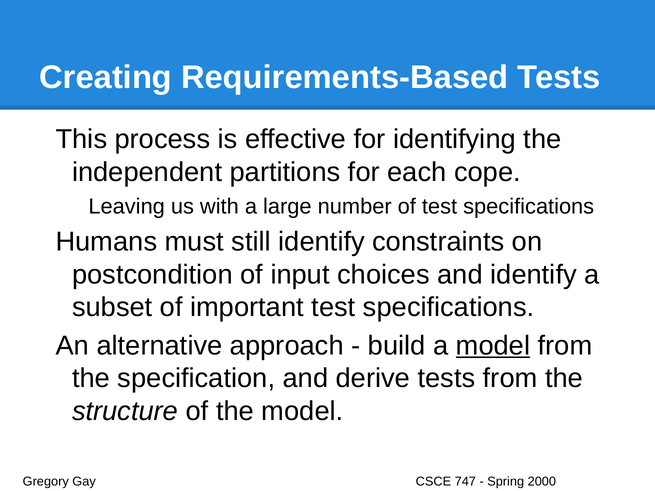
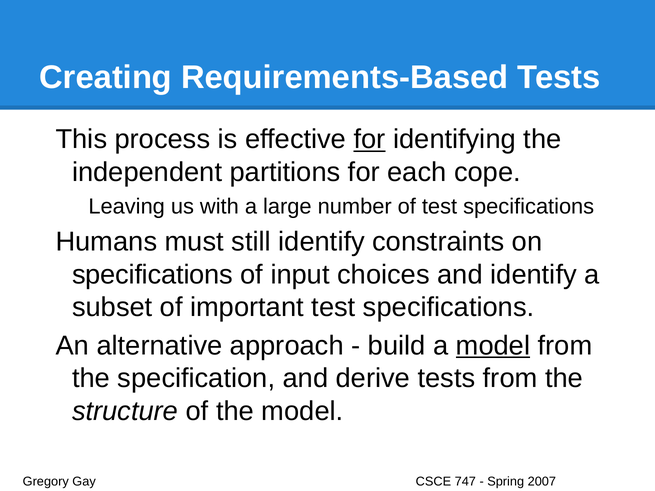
for underline: none -> present (370, 139)
postcondition: postcondition -> specifications (152, 275)
2000: 2000 -> 2007 (542, 482)
